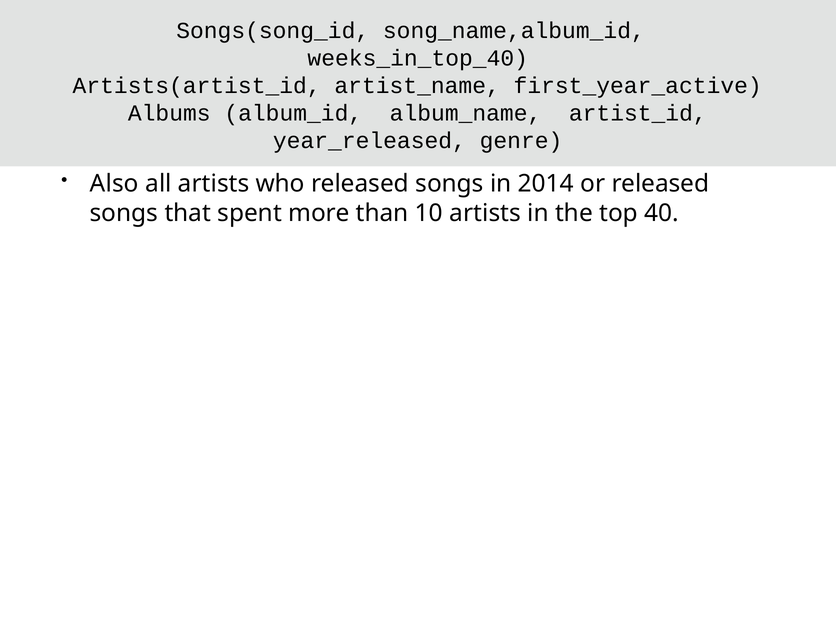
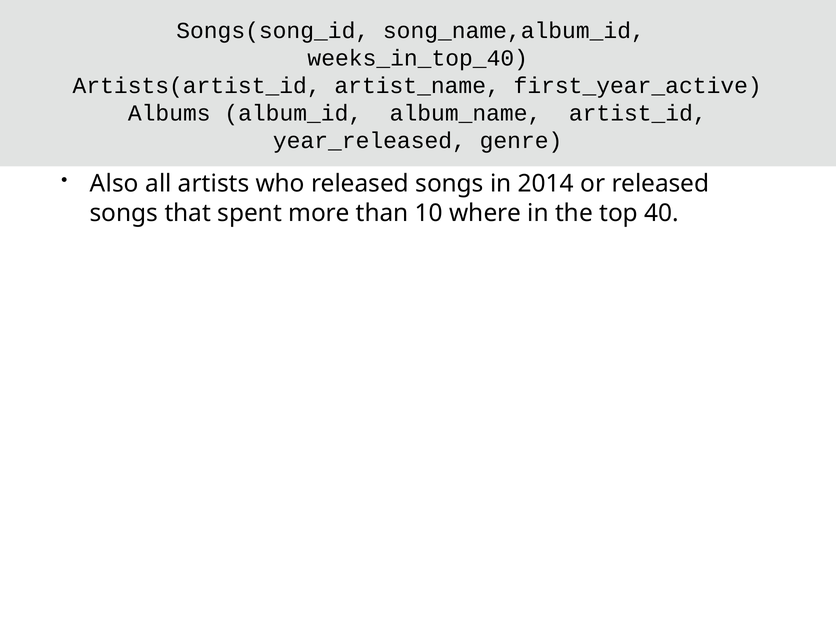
10 artists: artists -> where (485, 213)
